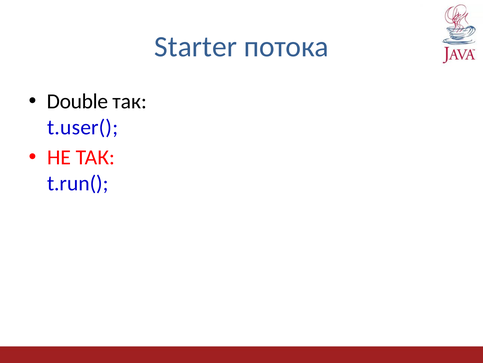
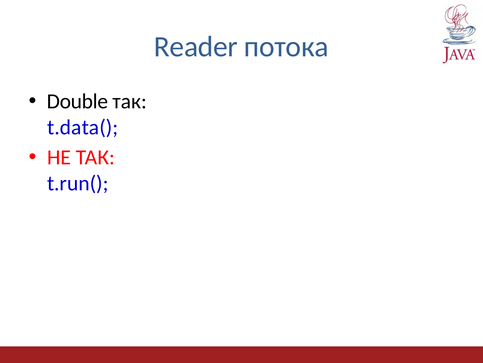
Starter: Starter -> Reader (196, 47)
t.user(: t.user( -> t.data( (83, 127)
